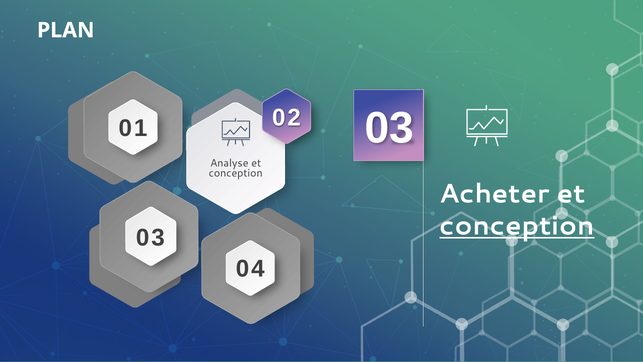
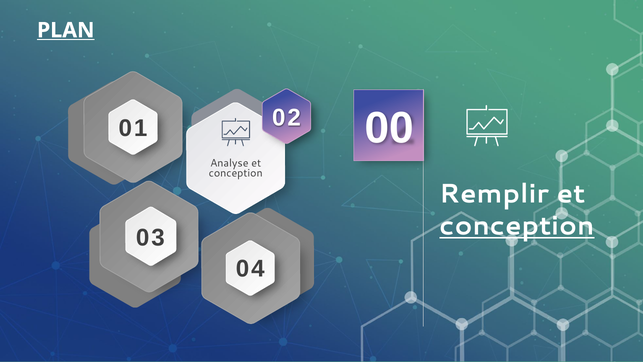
PLAN underline: none -> present (66, 30)
03: 03 -> 00 (389, 128)
Acheter: Acheter -> Remplir (494, 194)
